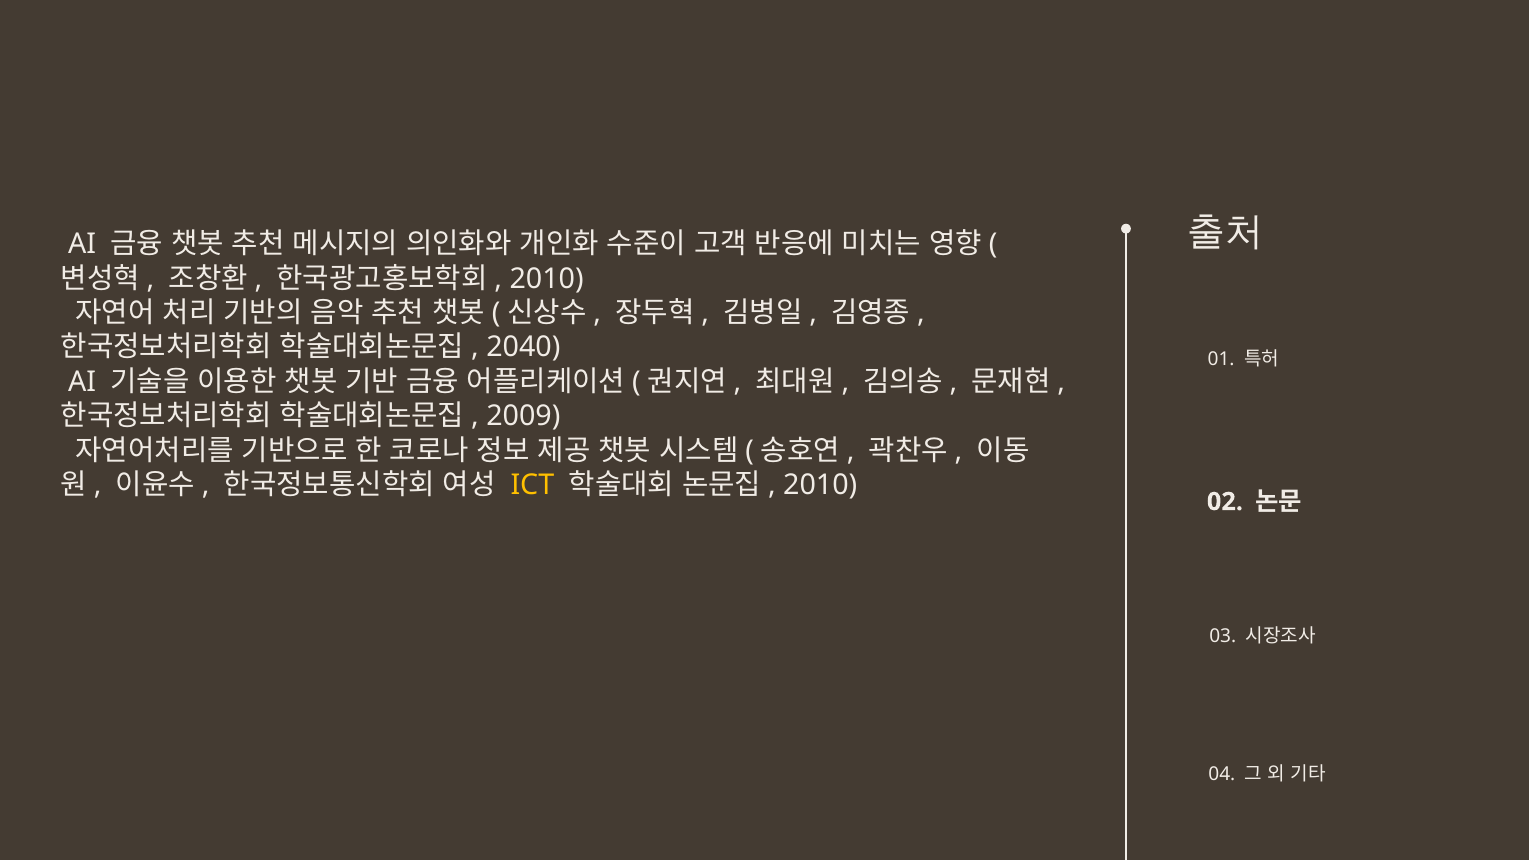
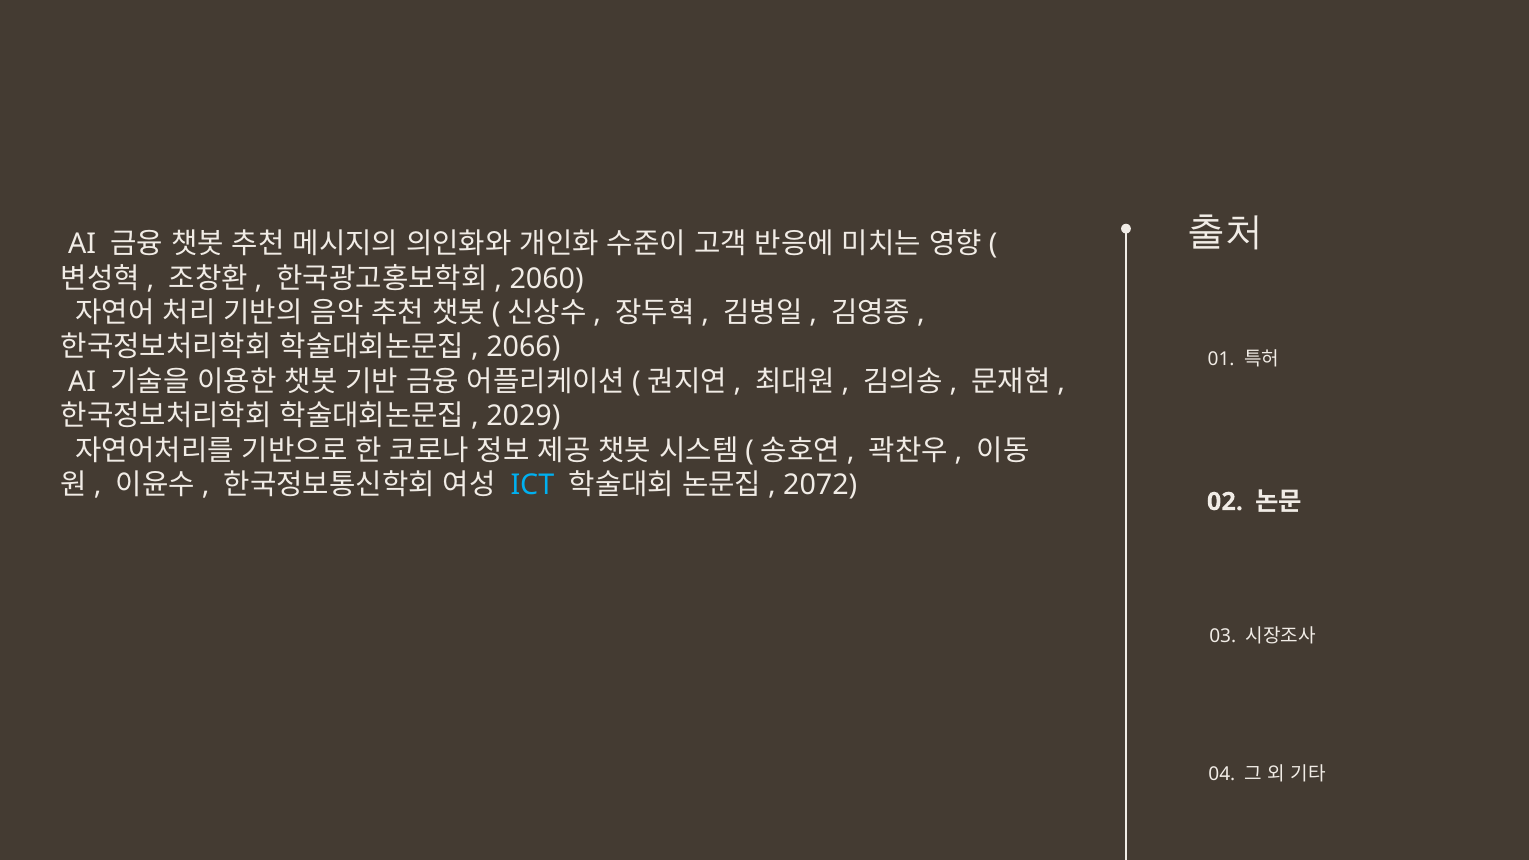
2010: 2010 -> 2060 (547, 279)
2040: 2040 -> 2066 (523, 347)
2009: 2009 -> 2029 (523, 416)
ICT colour: yellow -> light blue (532, 485)
2010: 2010 -> 2072 (820, 485)
